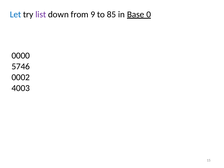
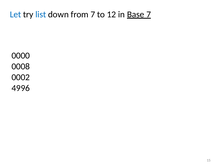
list colour: purple -> blue (41, 14)
from 9: 9 -> 7 (93, 14)
85: 85 -> 12 (111, 14)
Base 0: 0 -> 7 (149, 14)
5746: 5746 -> 0008 (21, 66)
4003: 4003 -> 4996 (21, 88)
